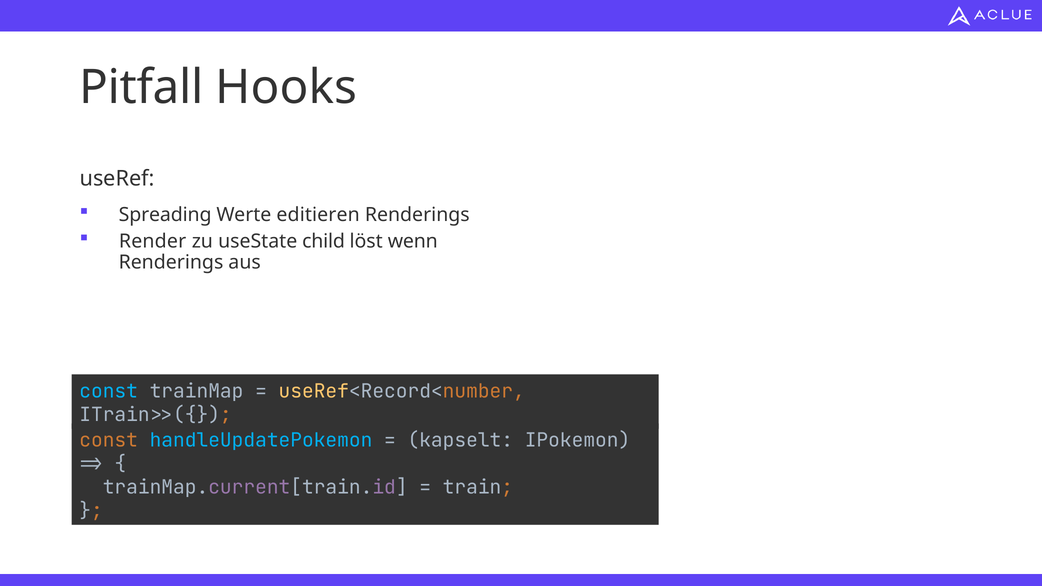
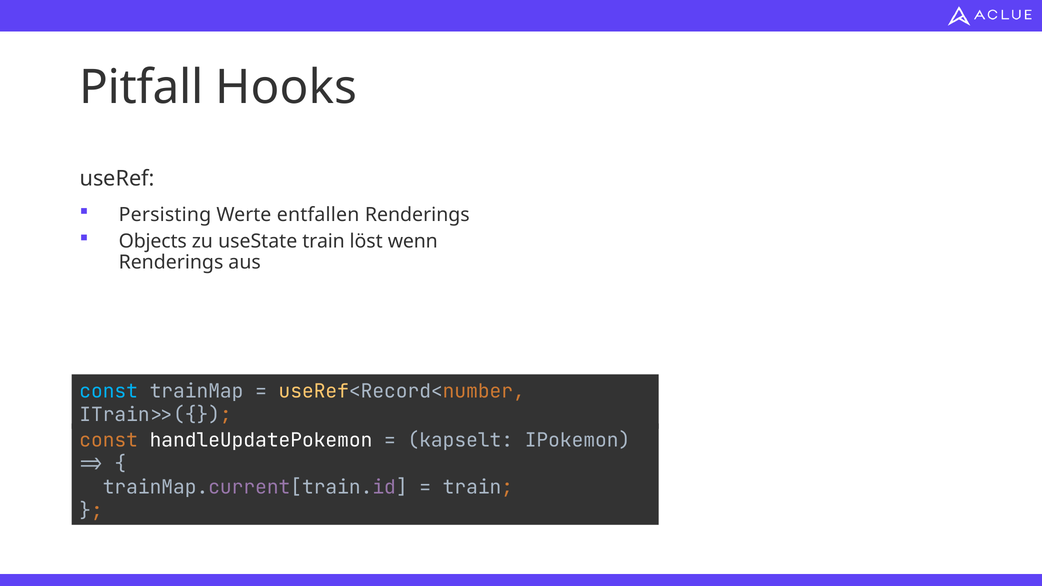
Spreading: Spreading -> Persisting (165, 215)
editieren: editieren -> entfallen (318, 215)
Render: Render -> Objects (153, 241)
useState child: child -> train (324, 241)
handleUpdatePokemon colour: light blue -> white (261, 440)
